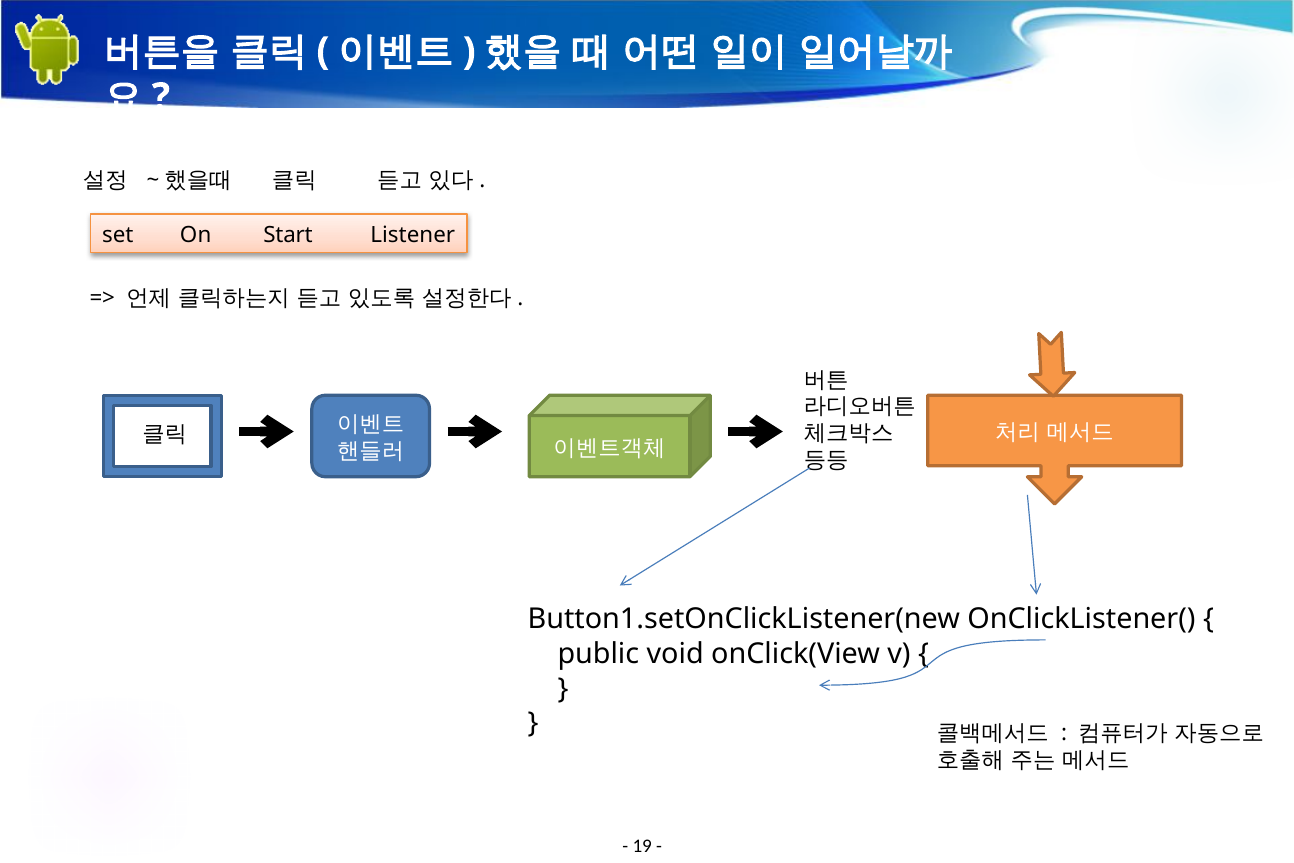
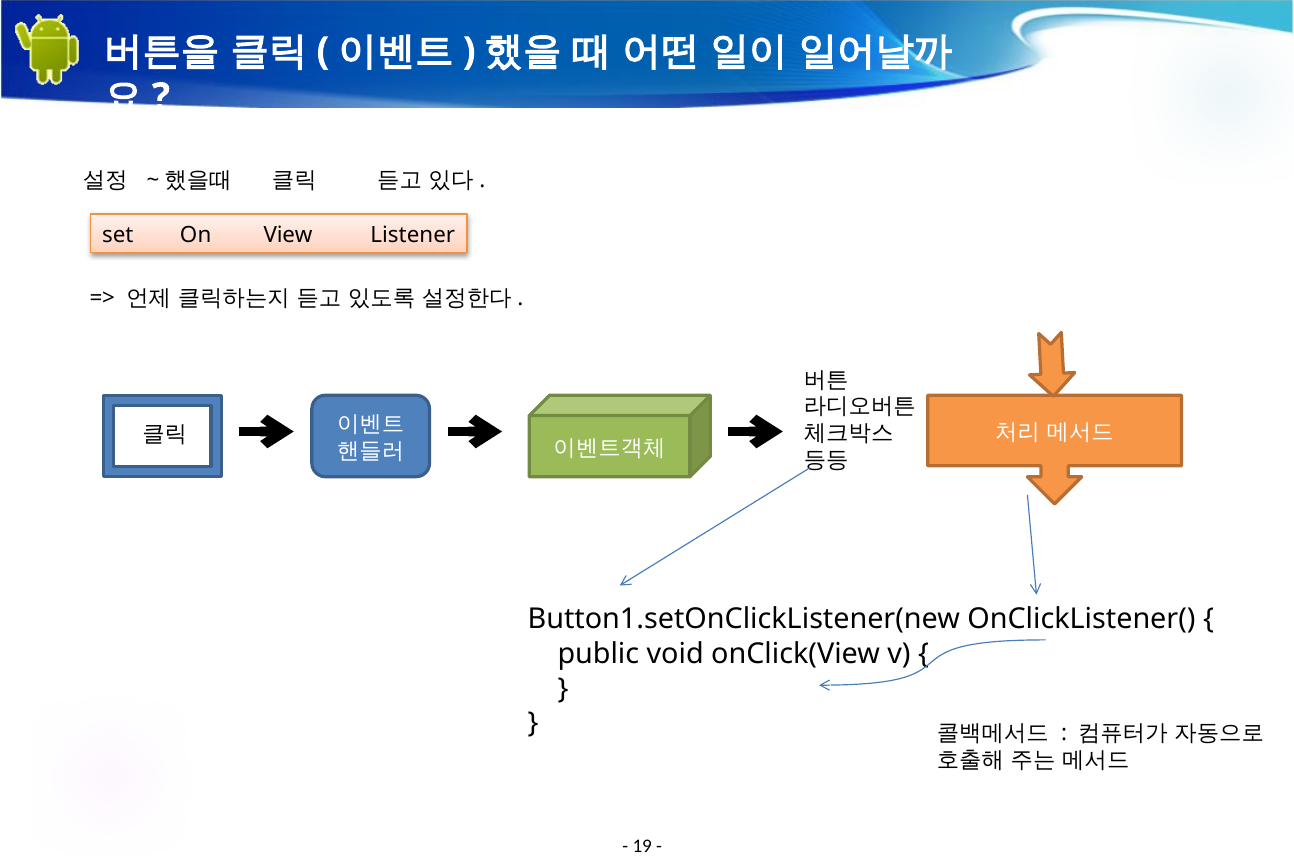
Start: Start -> View (288, 235)
